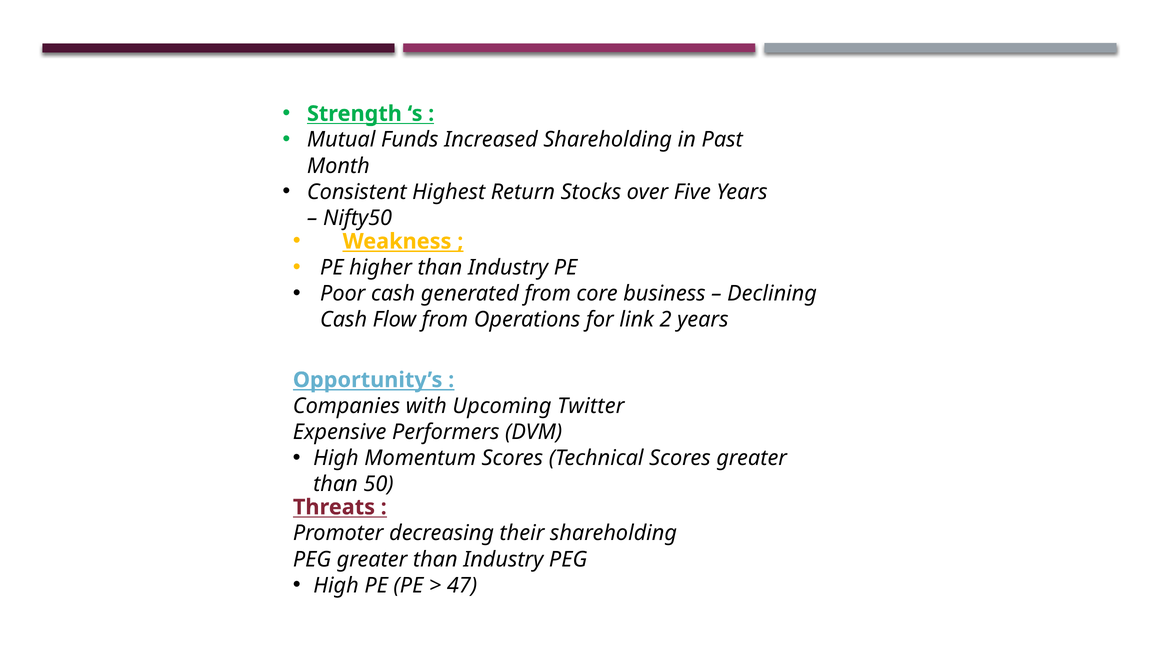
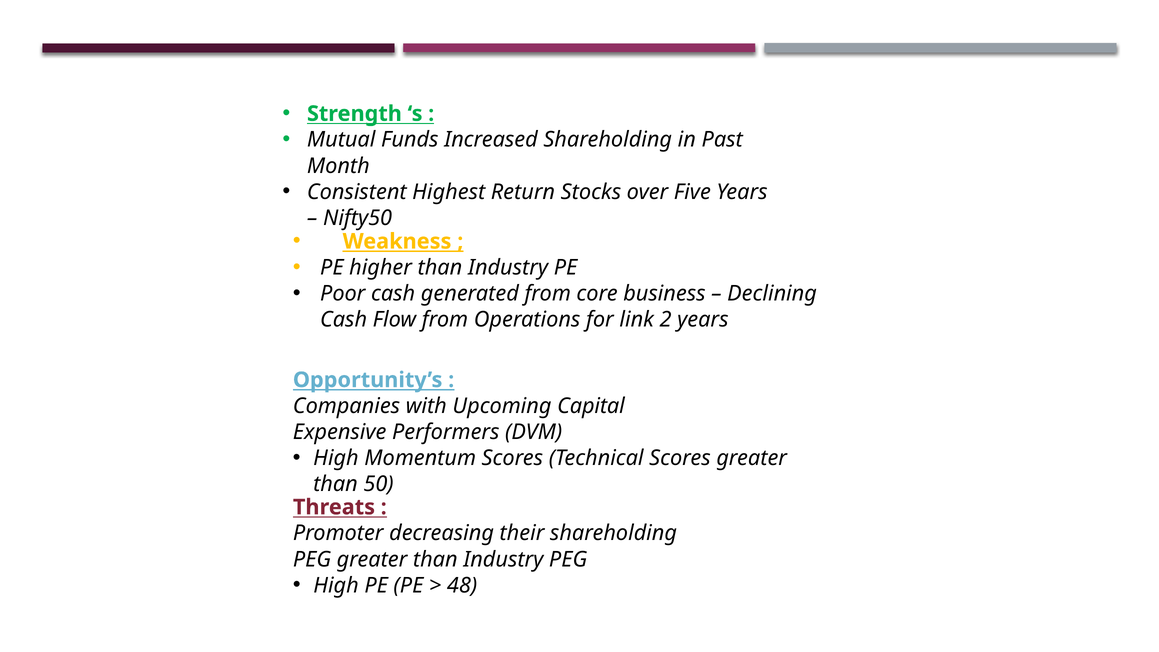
Twitter: Twitter -> Capital (591, 406)
47: 47 -> 48 (462, 585)
